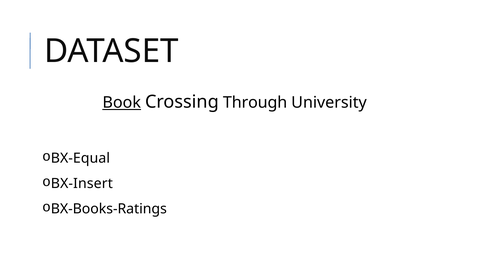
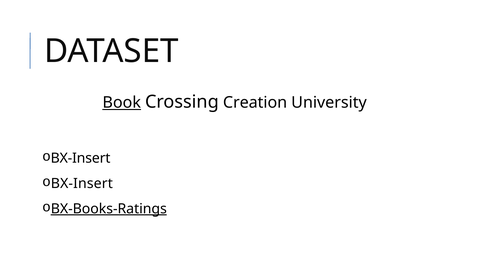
Through: Through -> Creation (255, 103)
BX-Equal: BX-Equal -> BX-Insert (81, 158)
BX-Books-Ratings underline: none -> present (109, 209)
